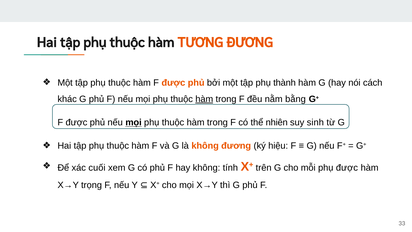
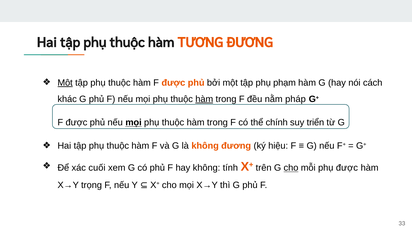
Một underline: none -> present (65, 83)
thành: thành -> phạm (285, 83)
bằng: bằng -> pháp (295, 99)
nhiên: nhiên -> chính (277, 122)
sinh: sinh -> triển (315, 122)
cho underline: none -> present (291, 168)
